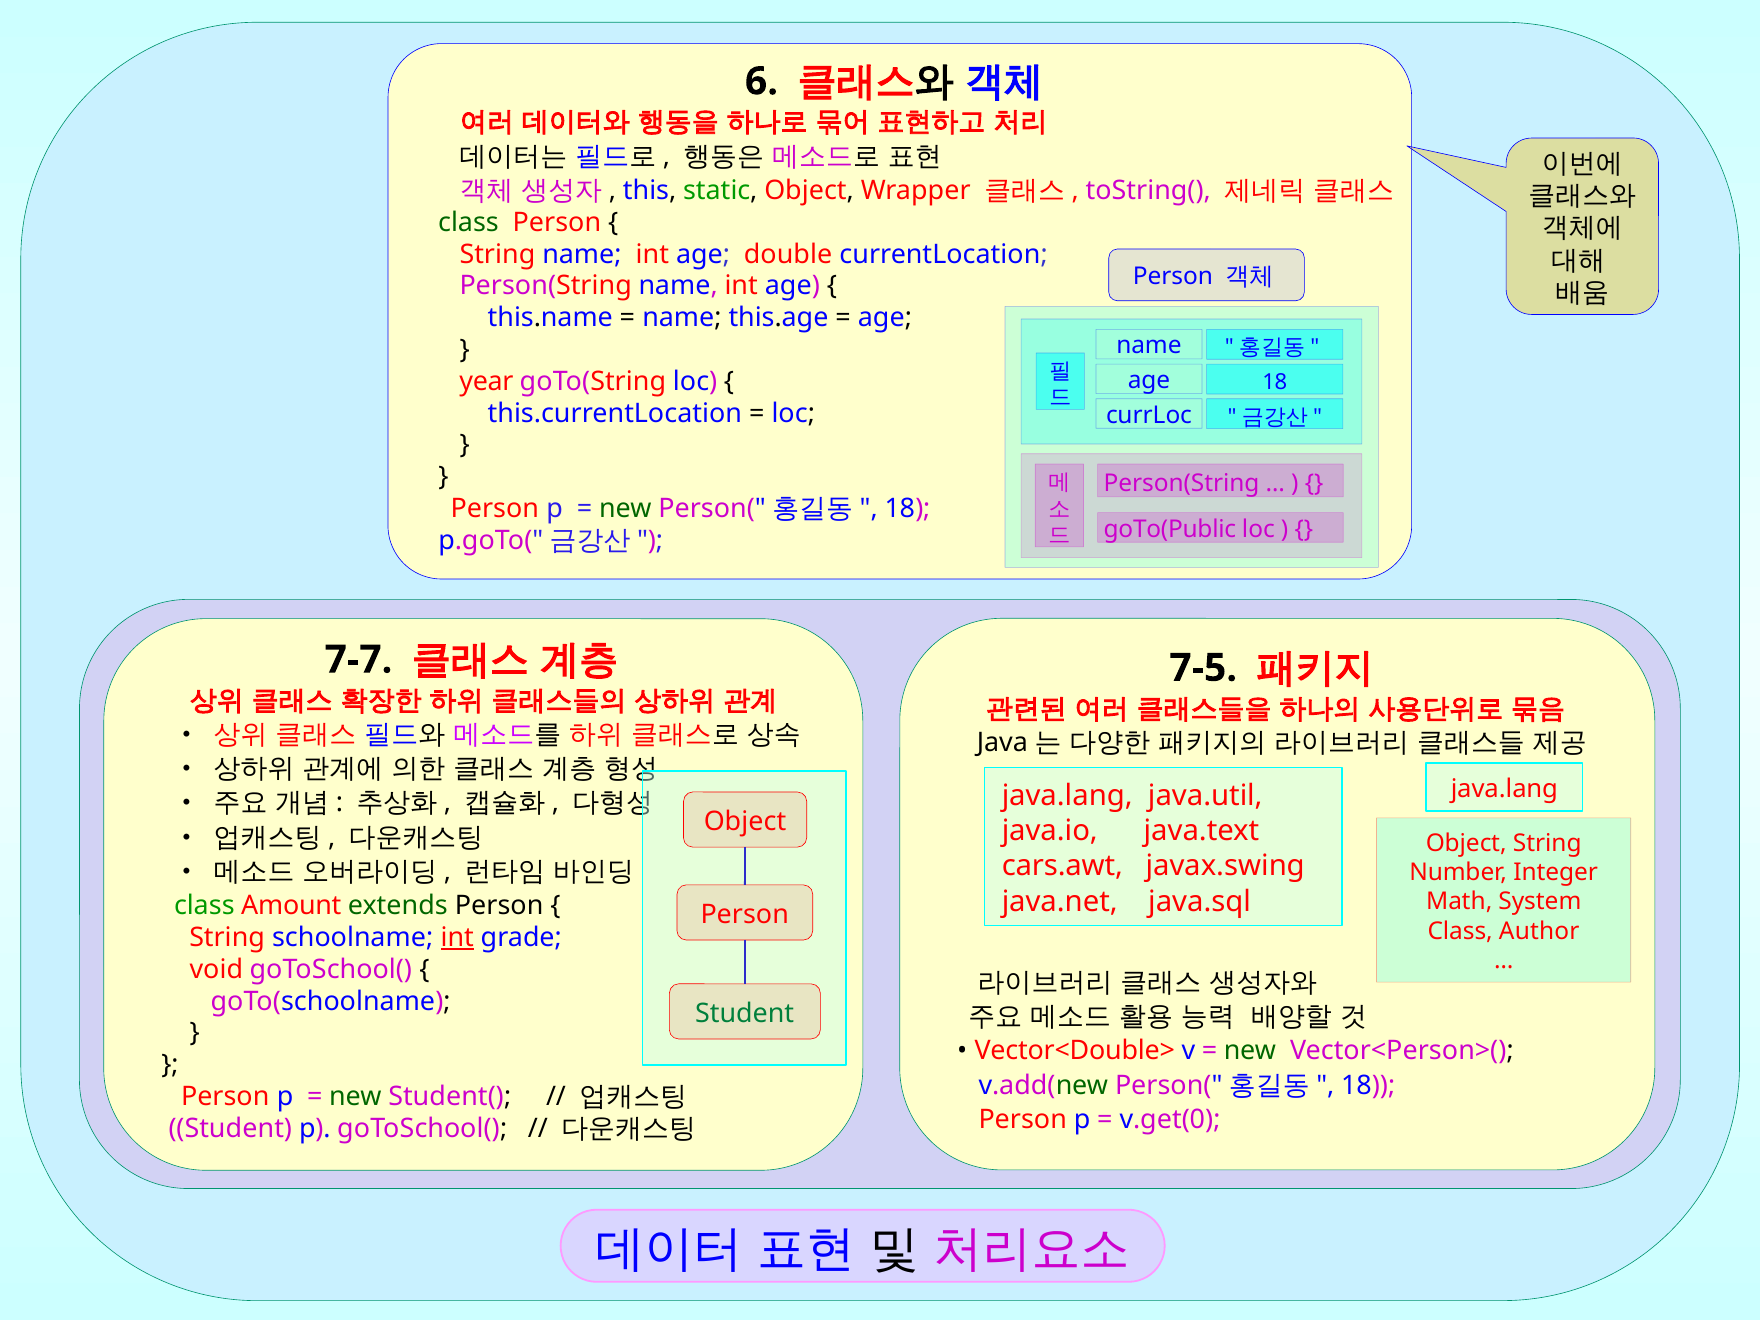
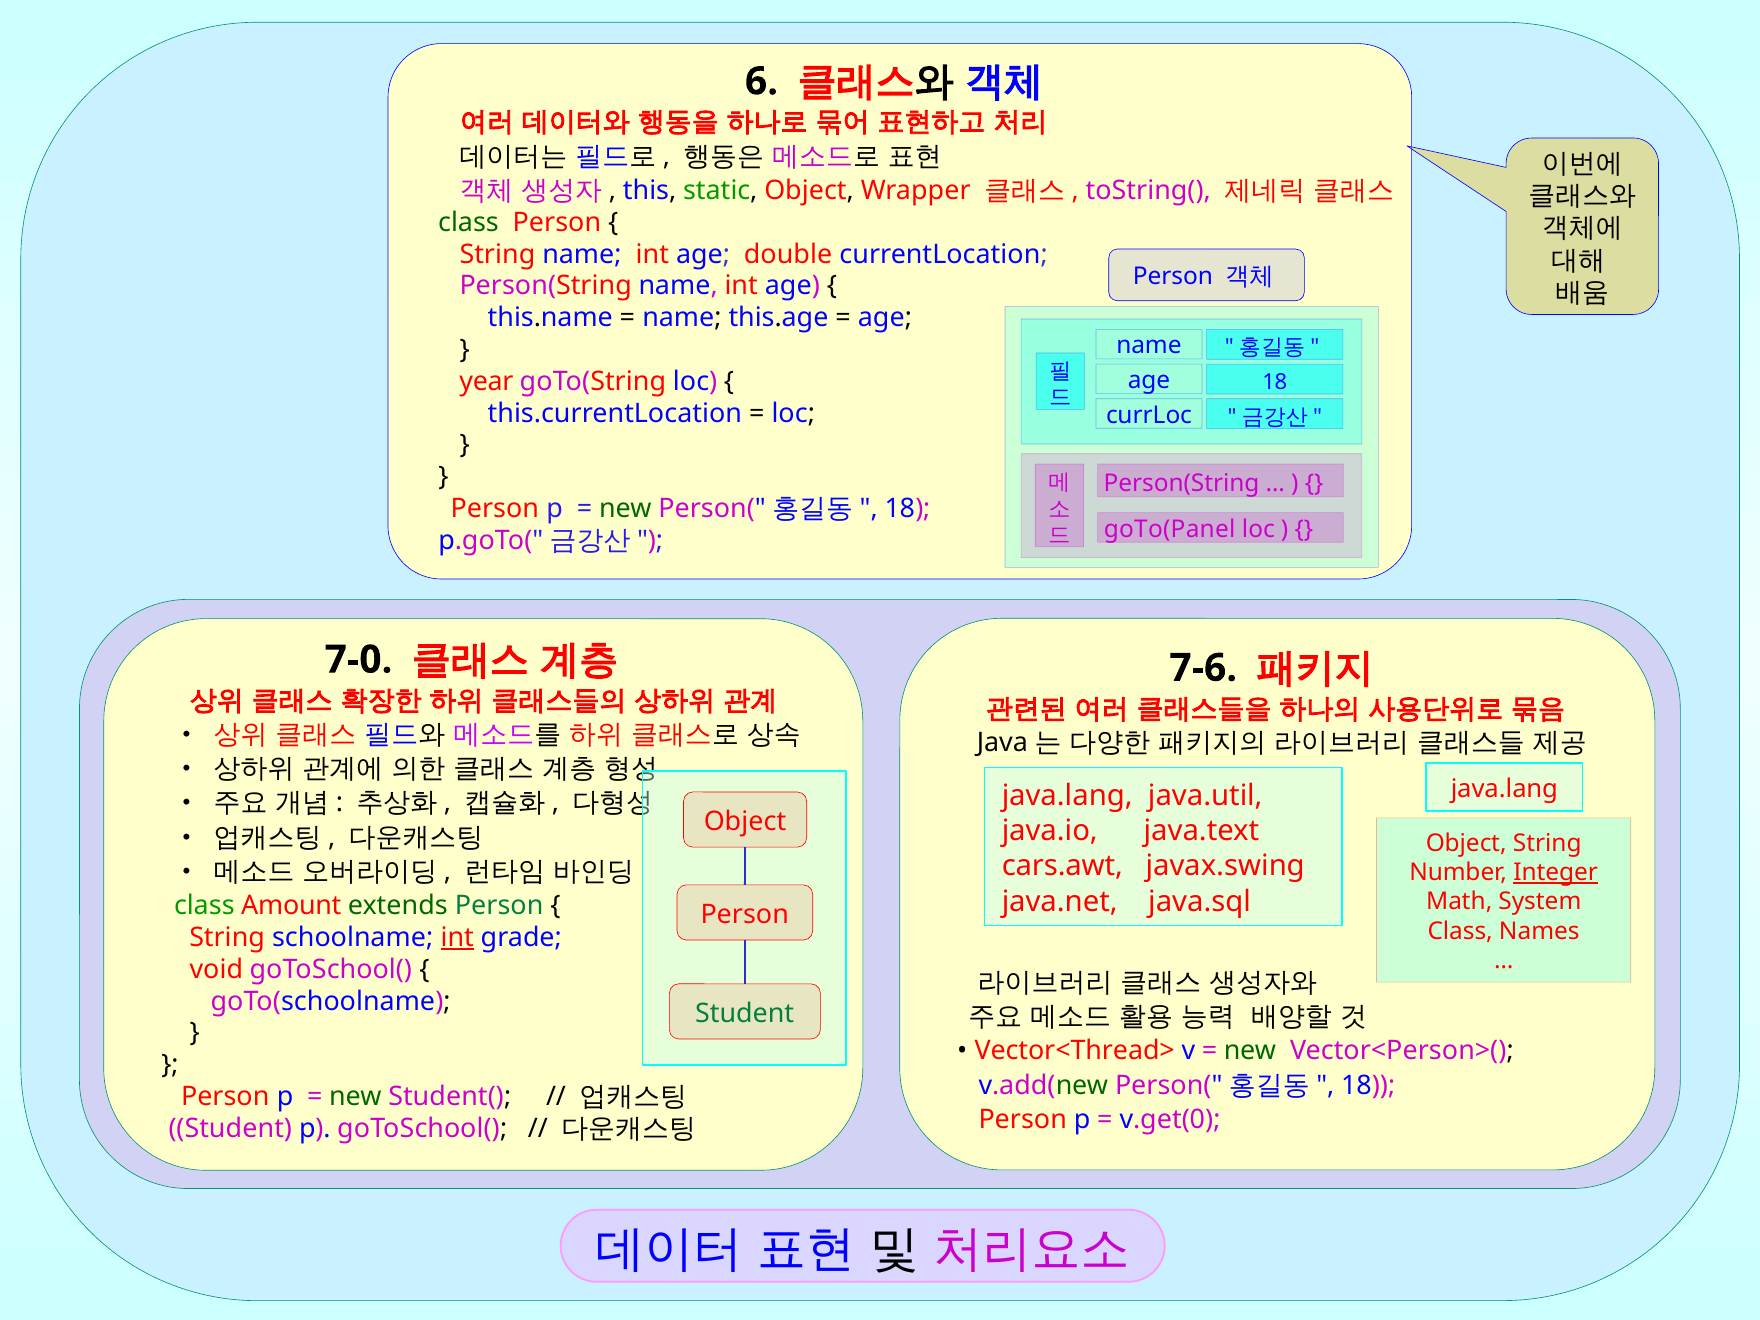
goTo(Public: goTo(Public -> goTo(Panel (1170, 529)
7-7: 7-7 -> 7-0 (359, 660)
7-5: 7-5 -> 7-6 (1203, 668)
Integer underline: none -> present (1556, 872)
Person colour: black -> green (499, 906)
Author: Author -> Names (1539, 931)
Vector<Double>: Vector<Double> -> Vector<Thread> (1075, 1051)
